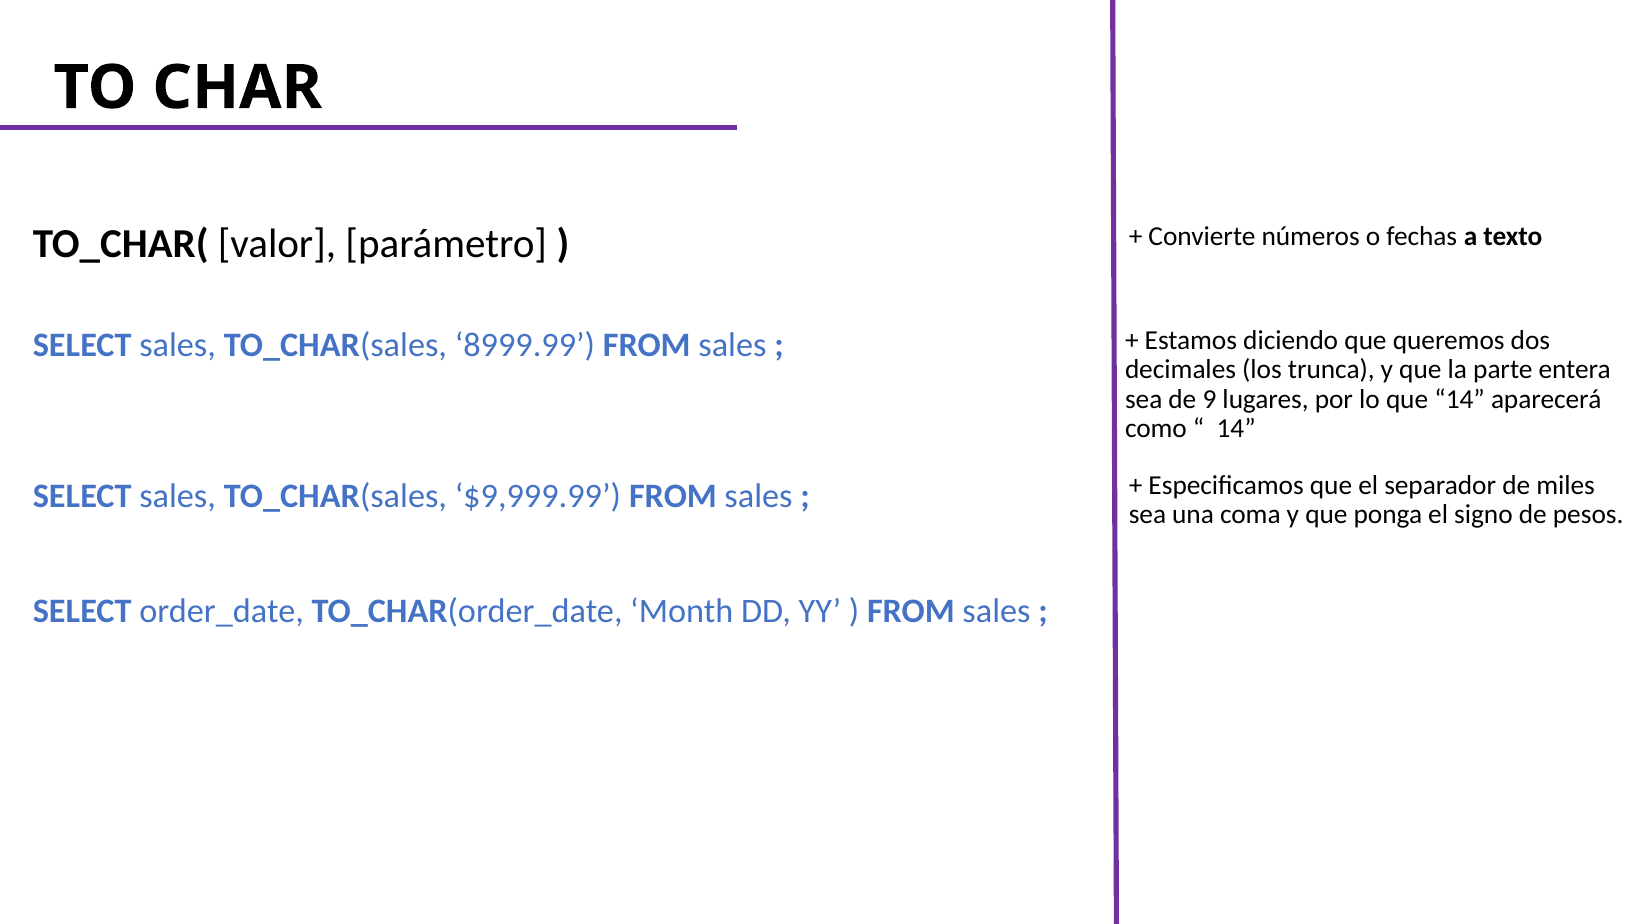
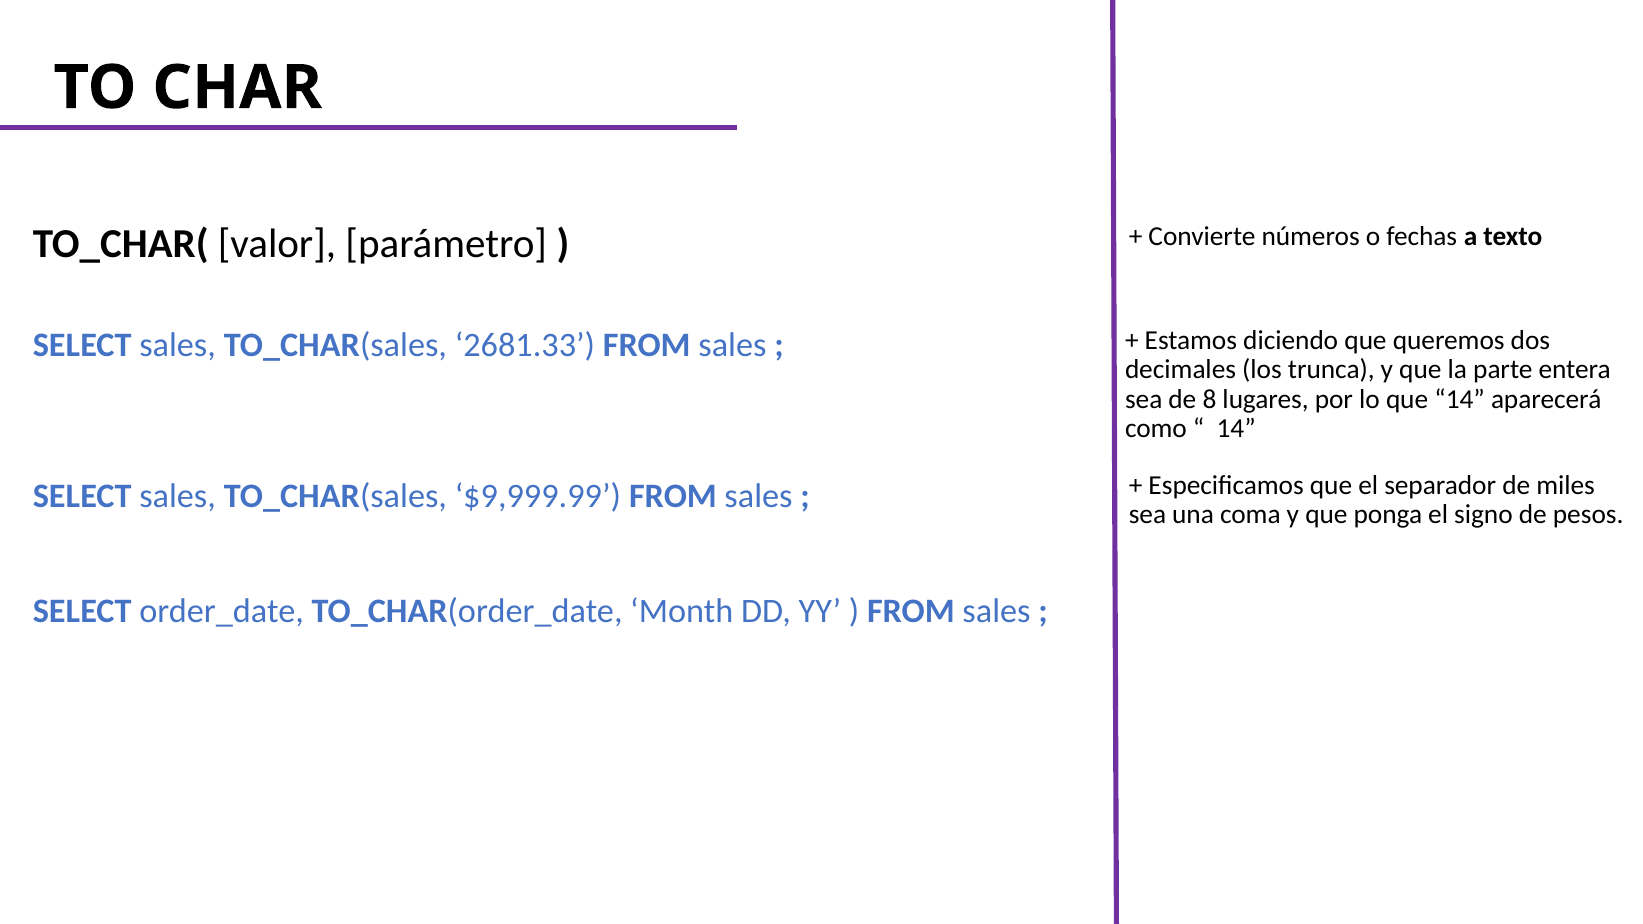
8999.99: 8999.99 -> 2681.33 (525, 345)
9: 9 -> 8 (1209, 399)
